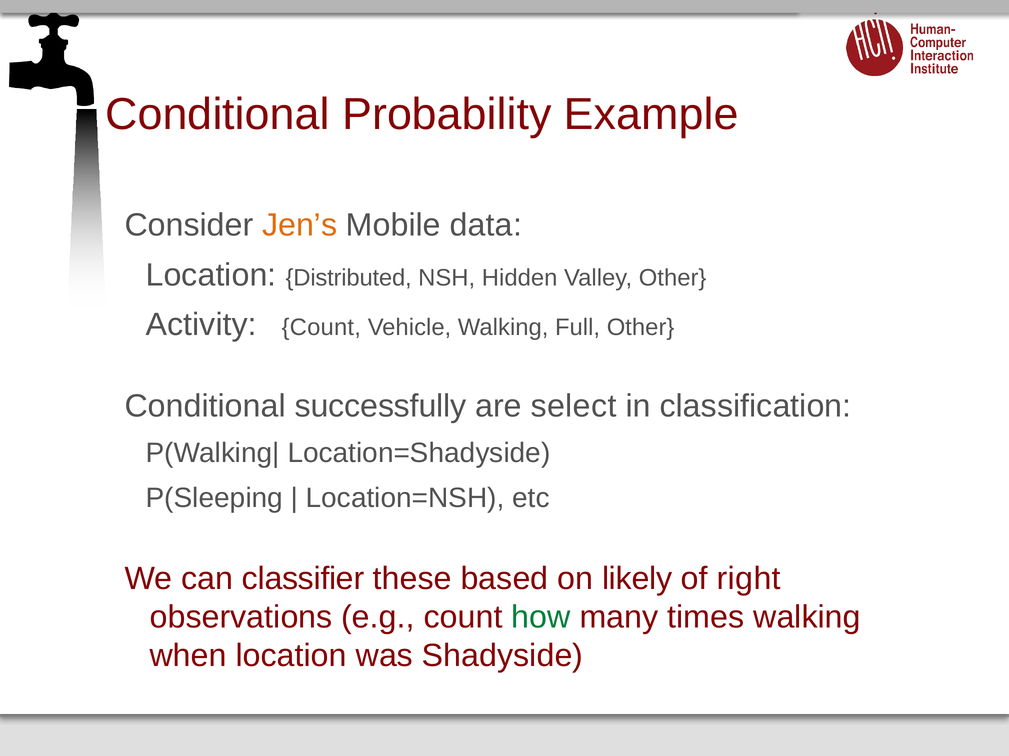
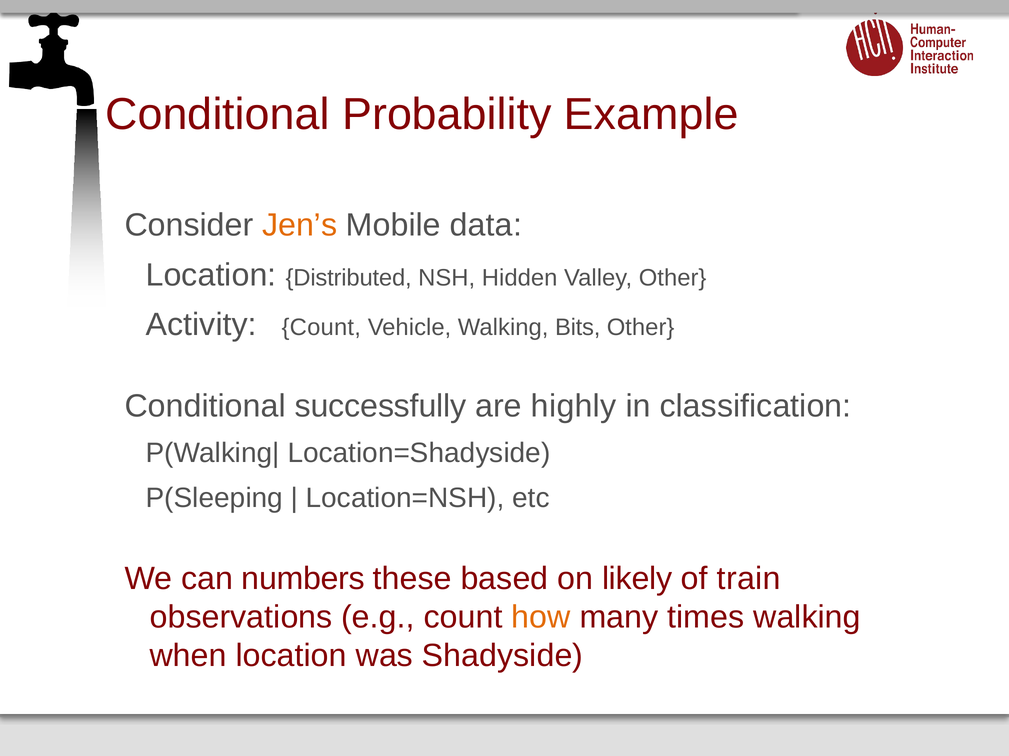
Full: Full -> Bits (578, 328)
select: select -> highly (574, 406)
classifier: classifier -> numbers (303, 579)
right: right -> train (749, 579)
how colour: green -> orange (541, 618)
